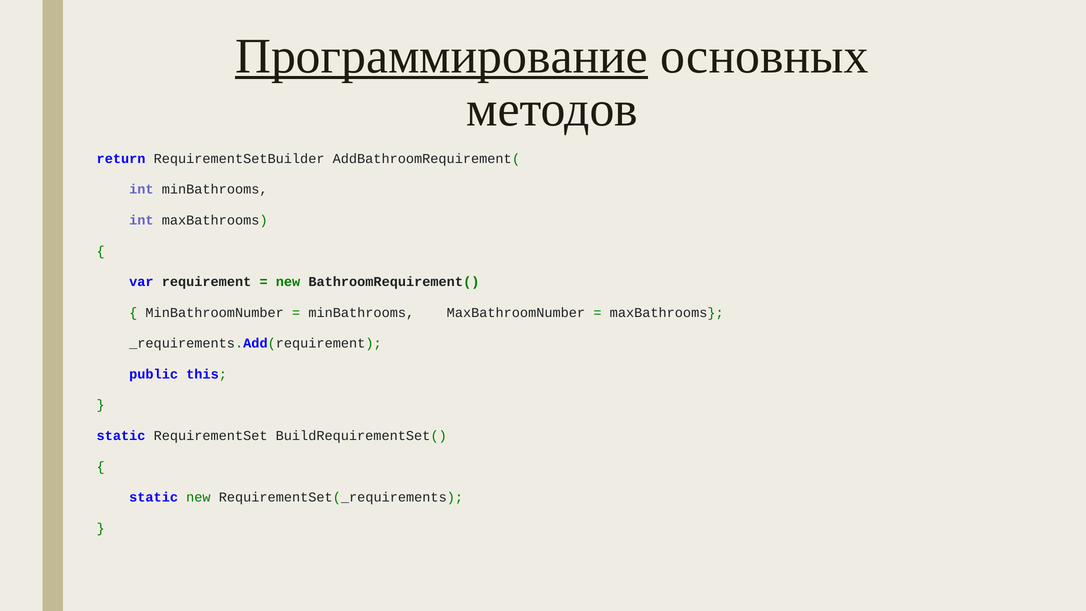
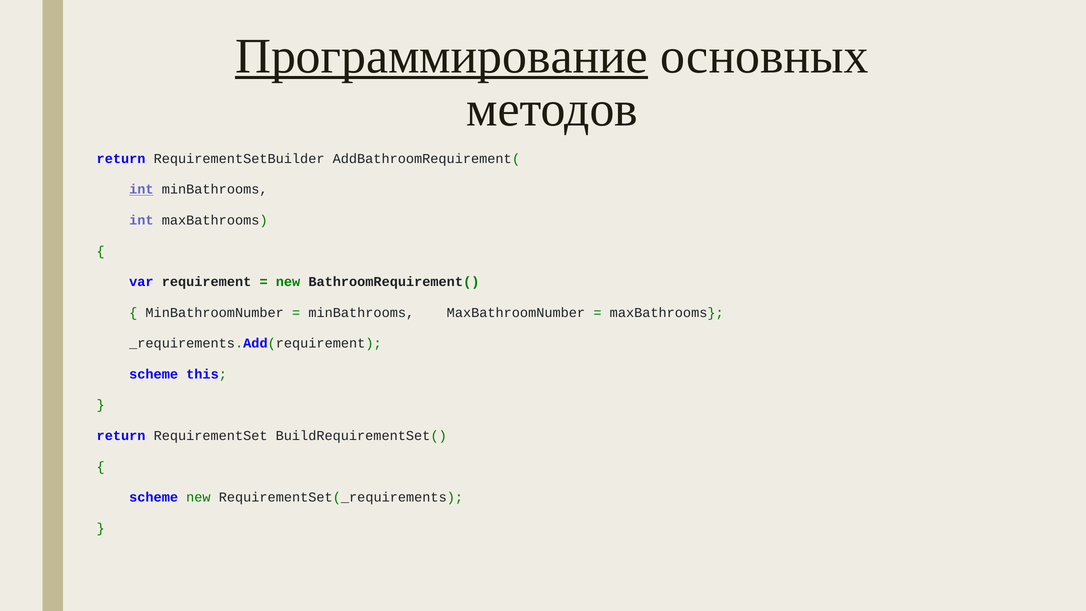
int underline: none -> present (141, 189)
public: public -> scheme (154, 374)
static: static -> return (121, 436)
static: static -> scheme (154, 497)
